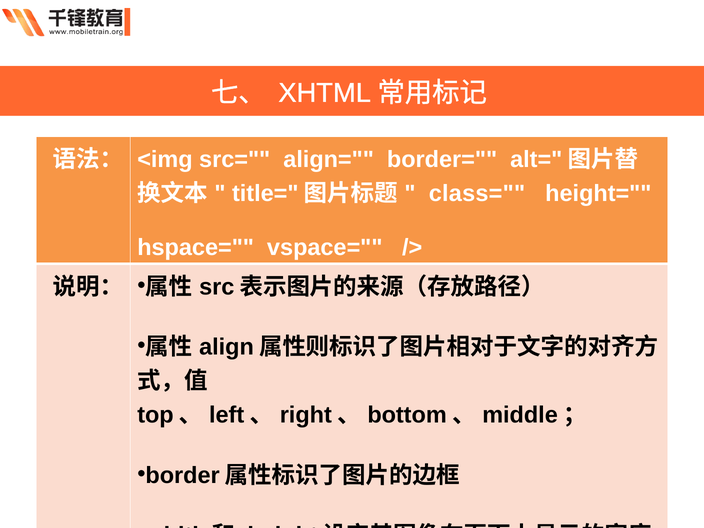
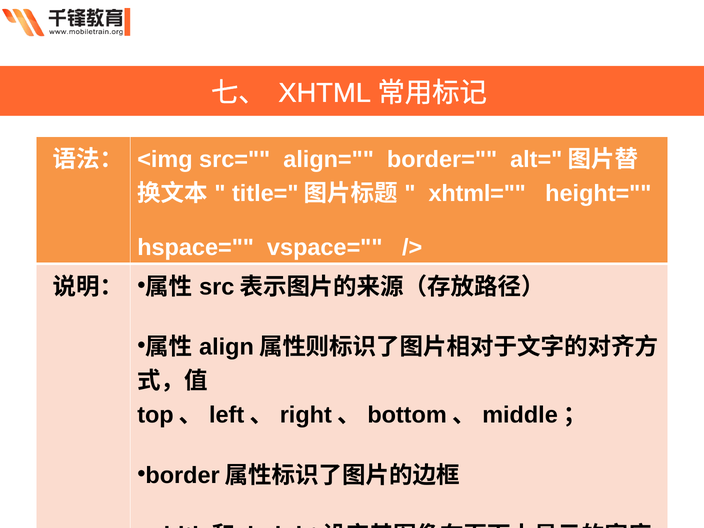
class=: class= -> xhtml= (477, 194)
